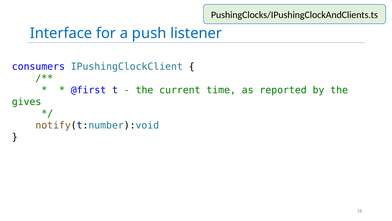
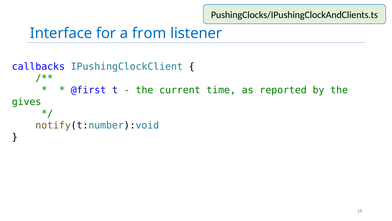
push: push -> from (149, 33)
consumers: consumers -> callbacks (38, 66)
